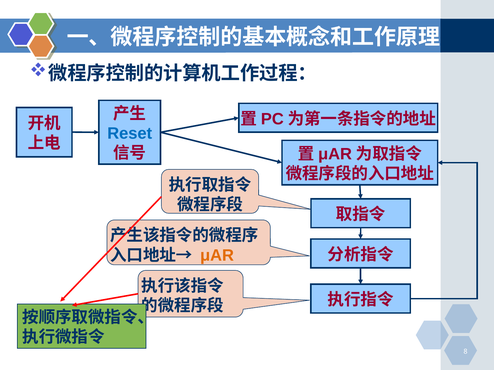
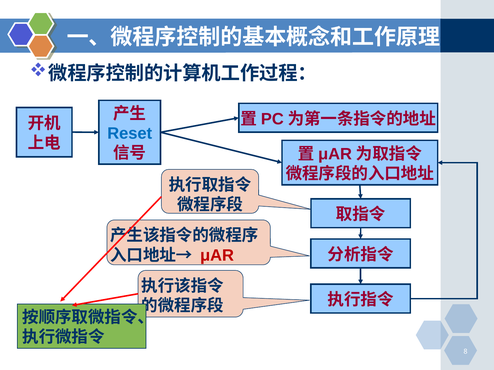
μAR colour: orange -> red (217, 256)
